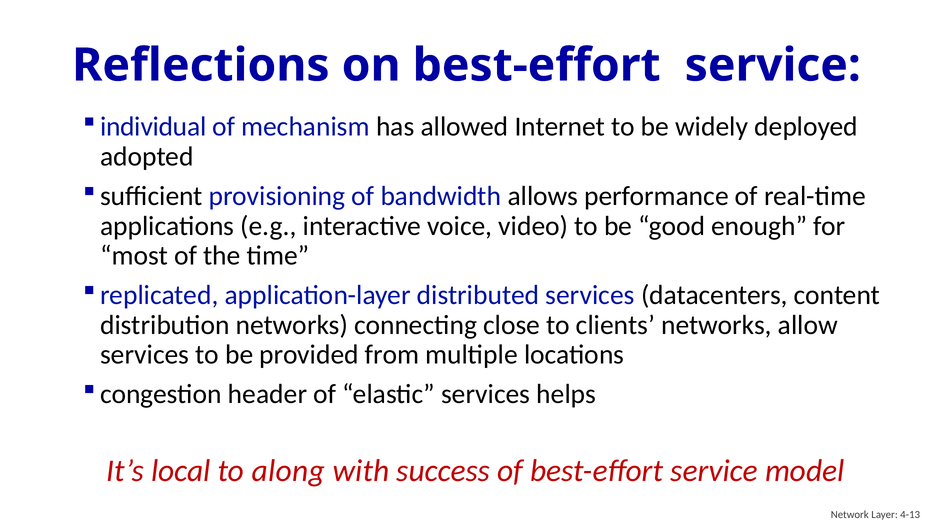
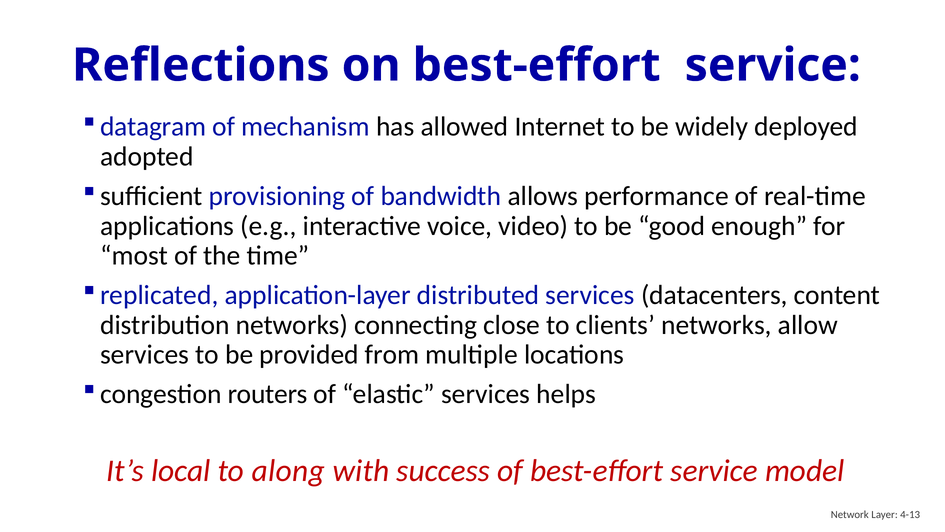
individual: individual -> datagram (153, 127)
header: header -> routers (268, 394)
